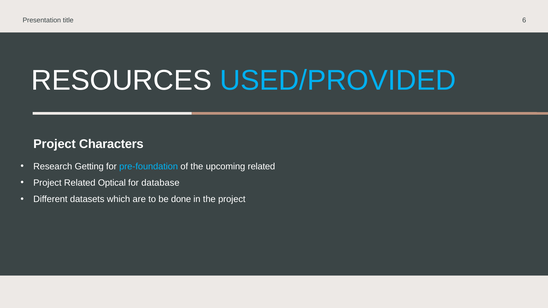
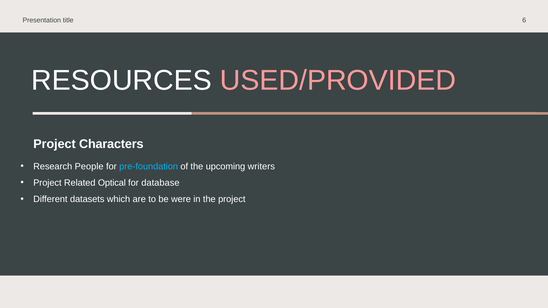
USED/PROVIDED colour: light blue -> pink (338, 80)
Getting: Getting -> People (89, 167)
upcoming related: related -> writers (261, 167)
done: done -> were (181, 199)
